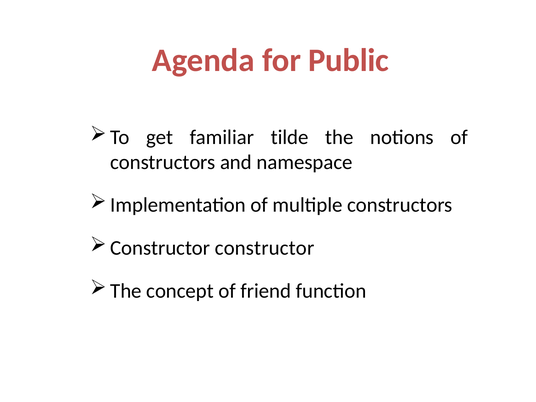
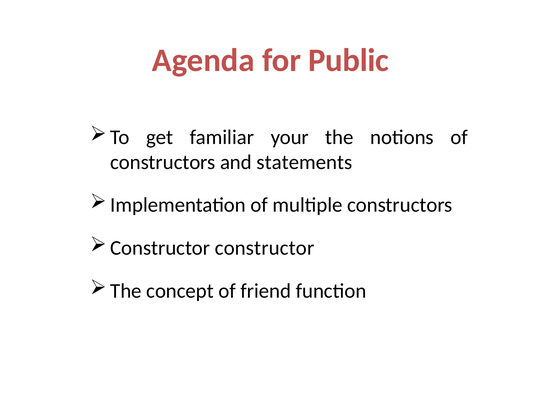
tilde: tilde -> your (290, 137)
namespace: namespace -> statements (305, 162)
